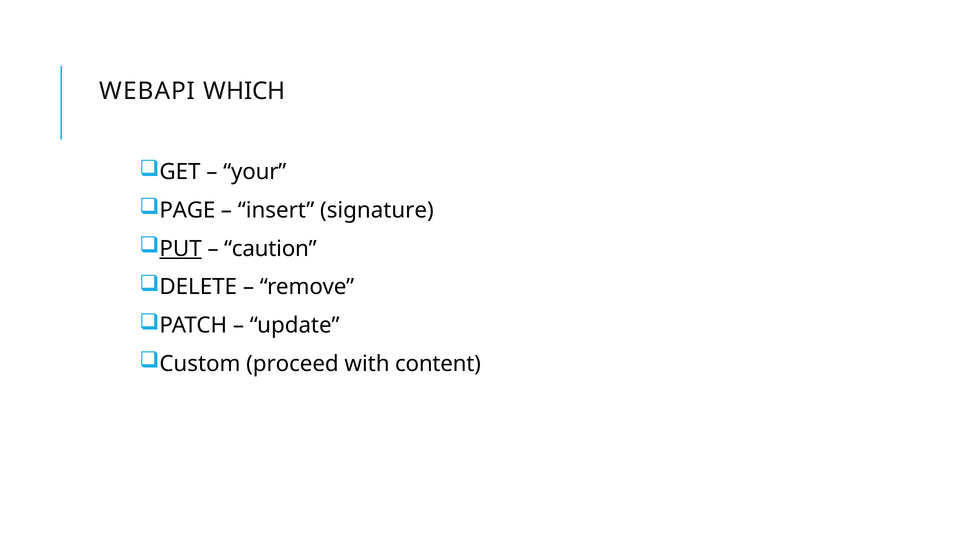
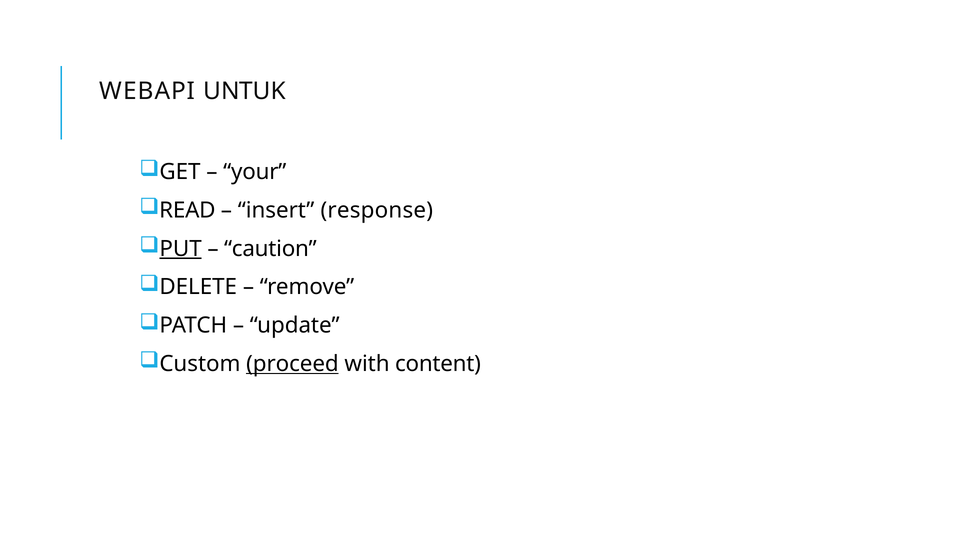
WHICH: WHICH -> UNTUK (245, 91)
PAGE: PAGE -> READ (187, 211)
signature: signature -> response (377, 211)
proceed underline: none -> present (292, 364)
